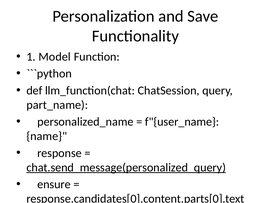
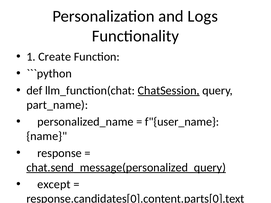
Save: Save -> Logs (203, 16)
1 Model: Model -> Create (55, 57)
ChatSession underline: none -> present (169, 91)
ensure: ensure -> except (54, 185)
